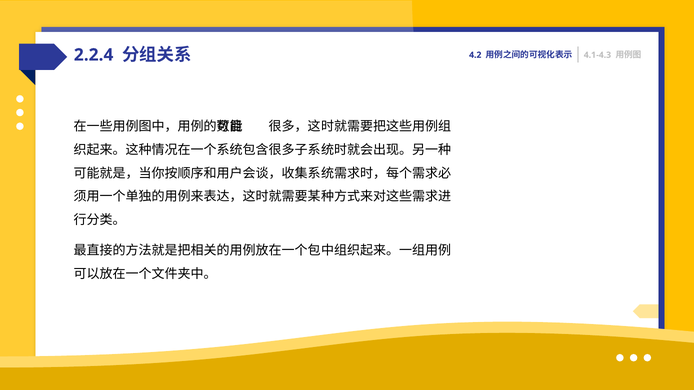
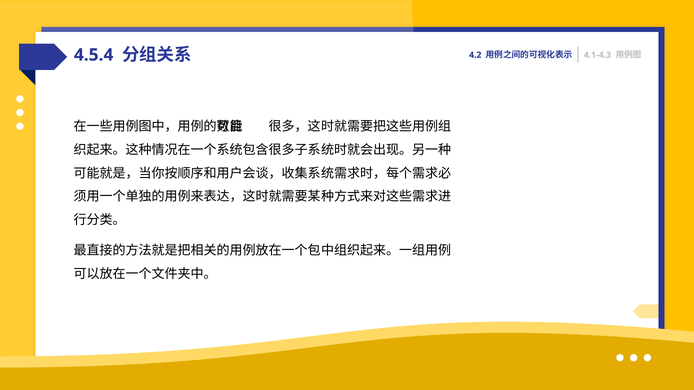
2.2.4: 2.2.4 -> 4.5.4 (94, 55)
